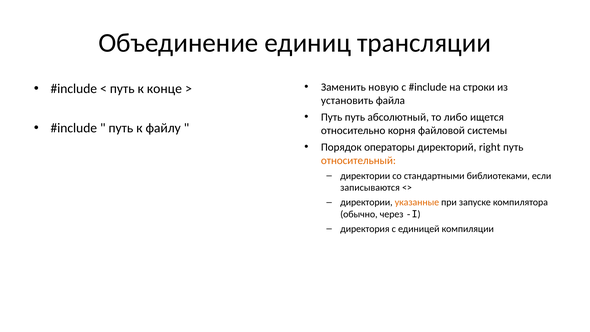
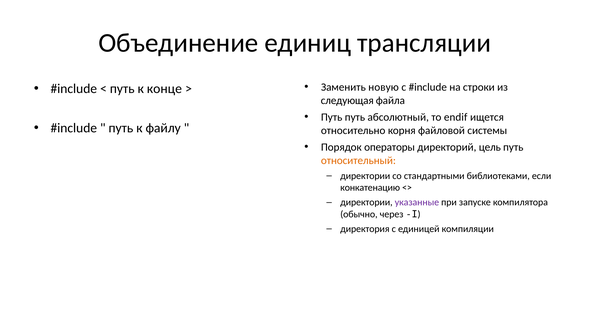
установить: установить -> следующая (347, 100)
то либо: либо -> endif (456, 117)
right: right -> цель (490, 147)
записываются: записываются -> конкатенацию (370, 188)
указанные colour: orange -> purple (417, 202)
